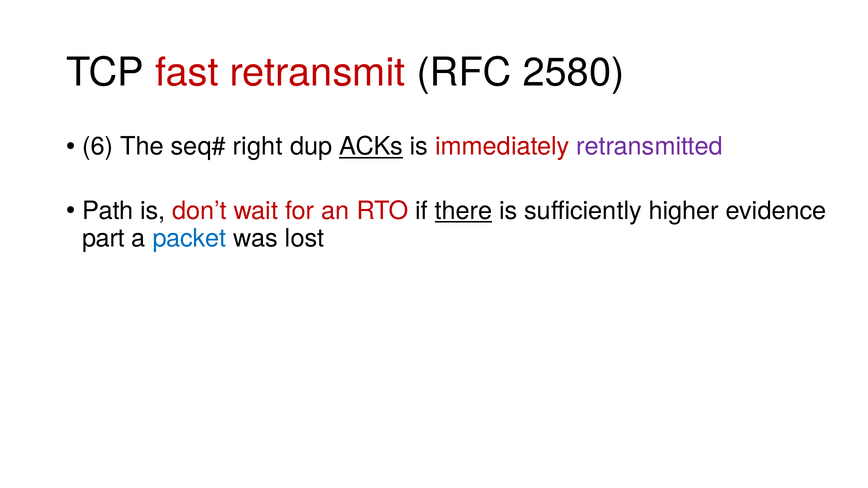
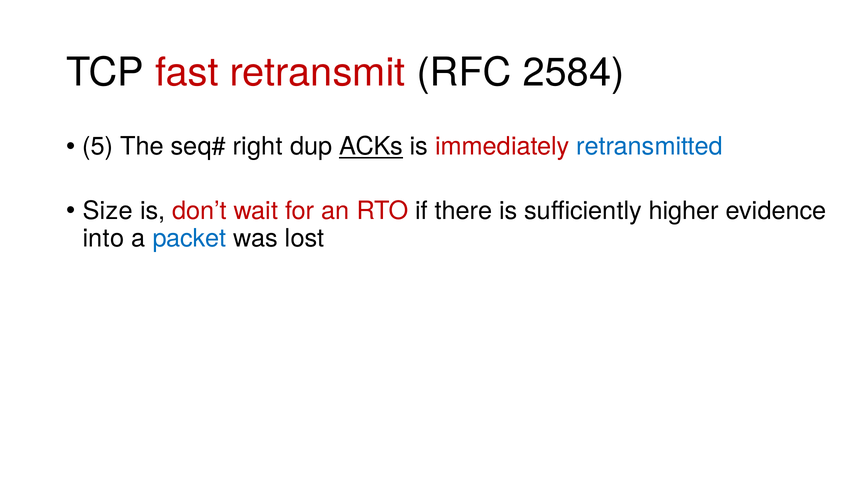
2580: 2580 -> 2584 (574, 73)
6: 6 -> 5 (98, 147)
retransmitted colour: purple -> blue (650, 147)
Path: Path -> Size (108, 211)
there underline: present -> none (464, 211)
part: part -> into (103, 238)
